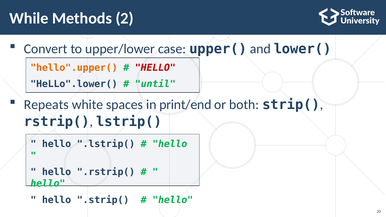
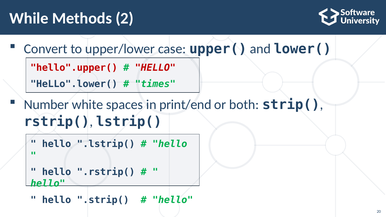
hello".upper( colour: orange -> red (74, 68)
until: until -> times (155, 84)
Repeats: Repeats -> Number (46, 105)
